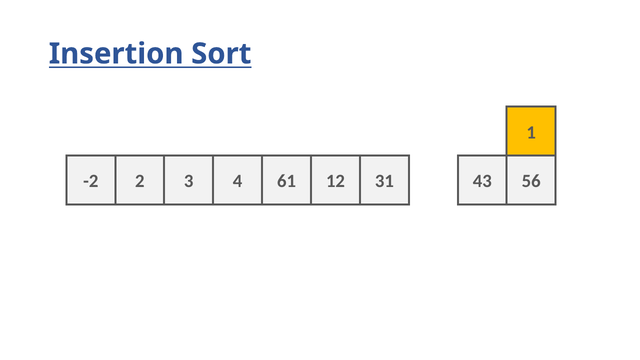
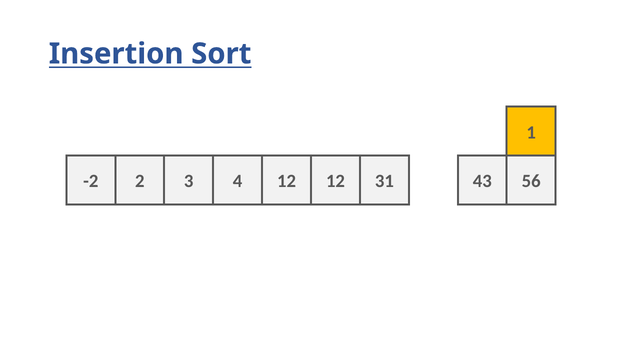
-2 61: 61 -> 12 (287, 181)
